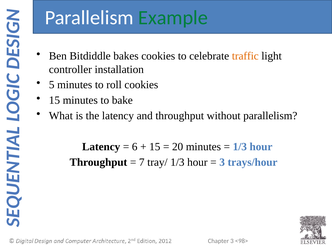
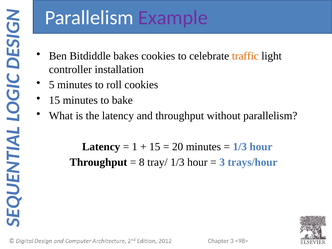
Example colour: green -> purple (173, 18)
6: 6 -> 1 (135, 147)
7: 7 -> 8 (142, 162)
